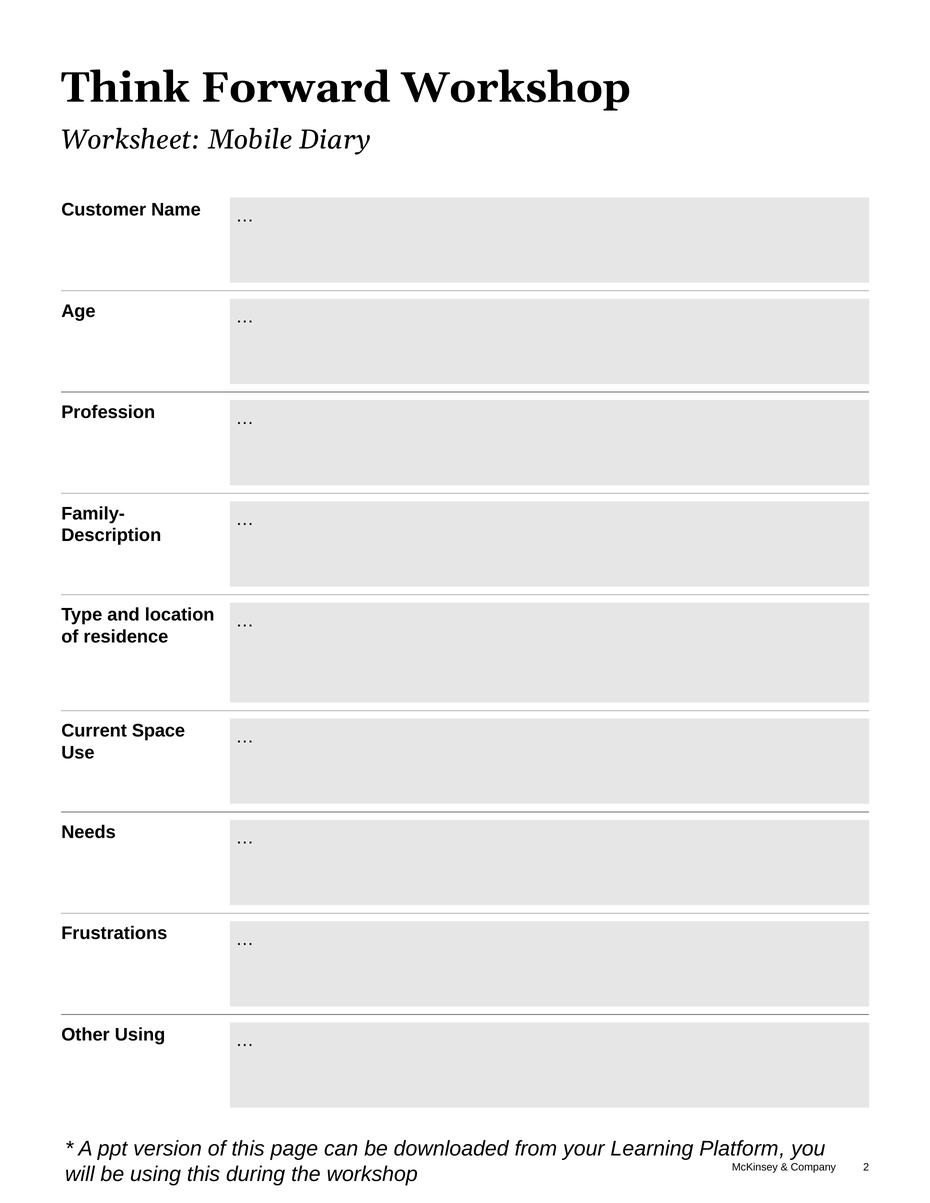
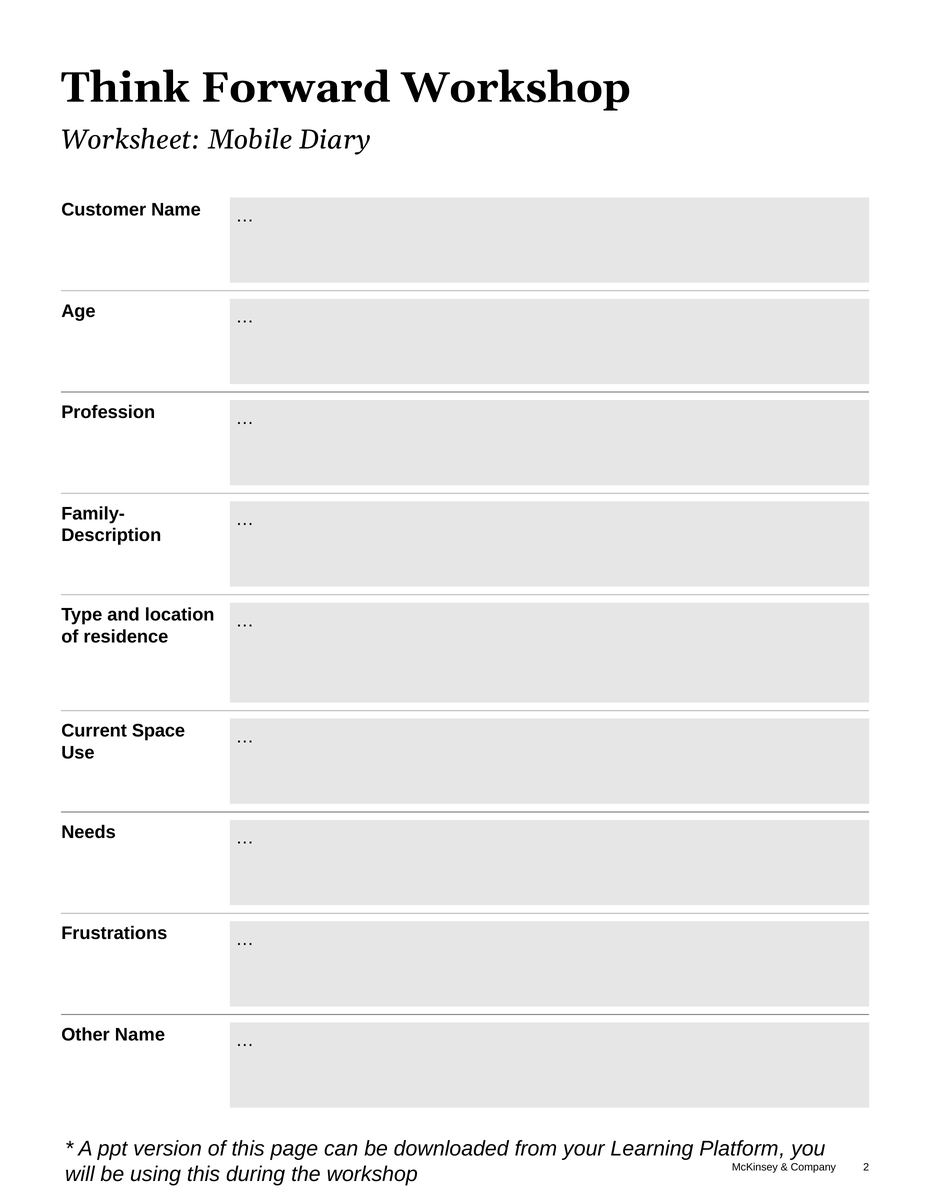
Using: Using -> Name (140, 1035)
